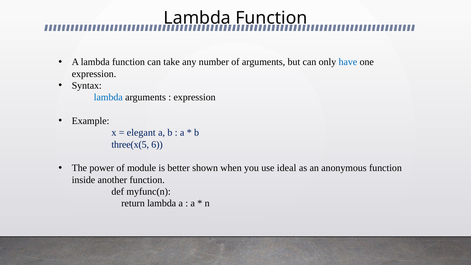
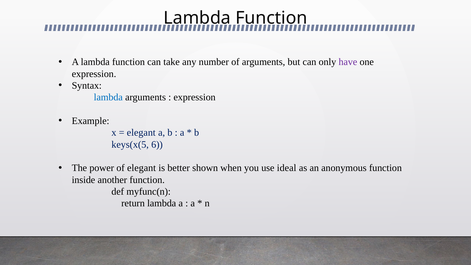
have colour: blue -> purple (348, 62)
three(x(5: three(x(5 -> keys(x(5 (130, 144)
of module: module -> elegant (142, 168)
